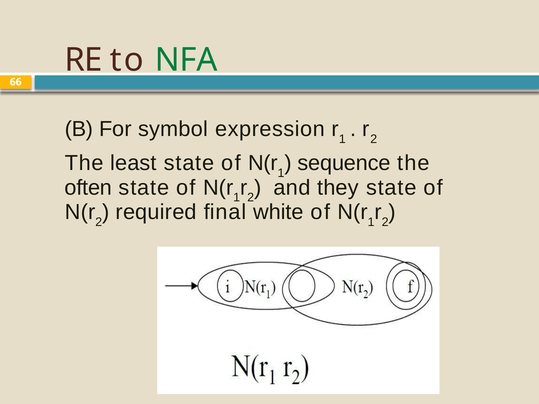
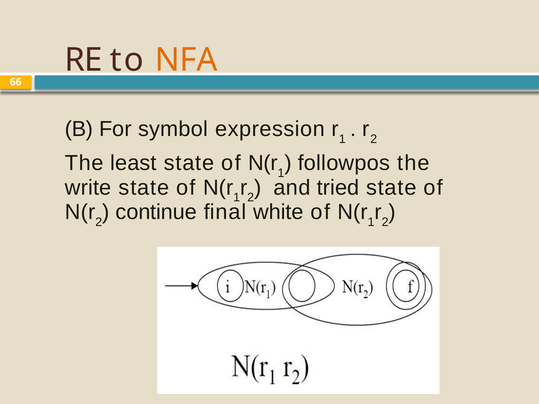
NFA colour: green -> orange (186, 60)
sequence: sequence -> followpos (344, 163)
often: often -> write (88, 188)
they: they -> tried (338, 188)
required: required -> continue (156, 212)
